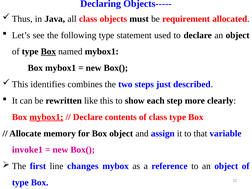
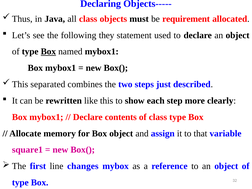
following type: type -> they (107, 35)
identifies: identifies -> separated (48, 84)
mybox1 underline: present -> none (46, 117)
invoke1: invoke1 -> square1 (27, 150)
